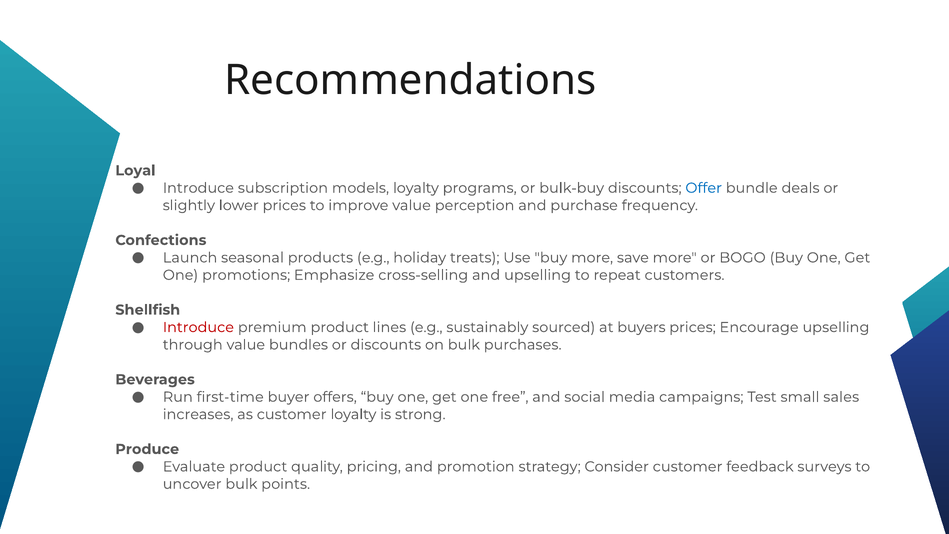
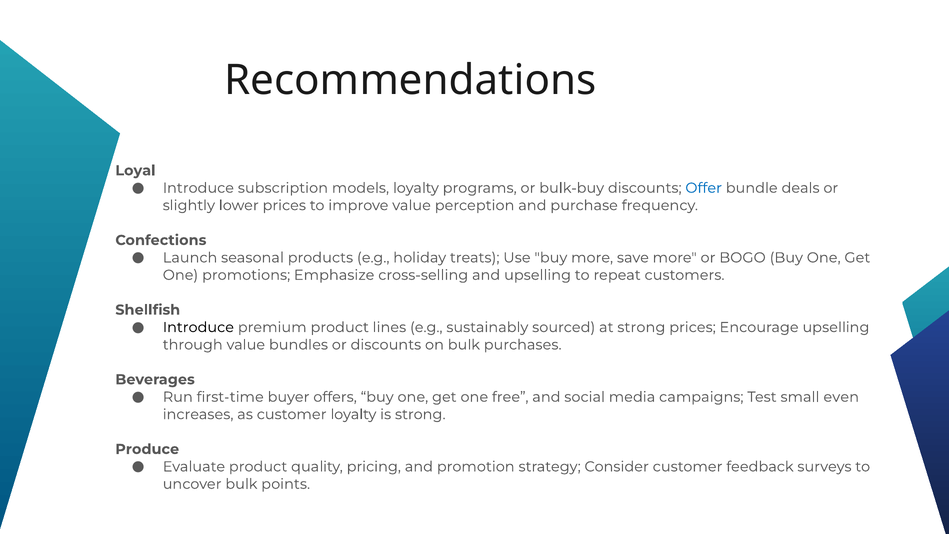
Introduce colour: red -> black (198, 327)
at buyers: buyers -> strong (641, 327)
sales: sales -> even (841, 397)
